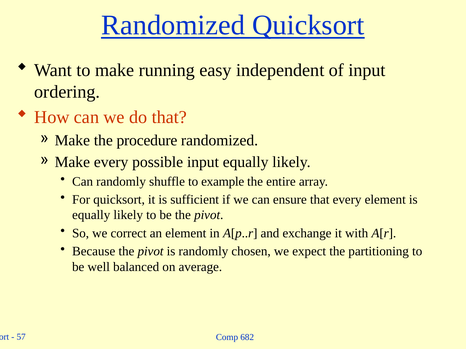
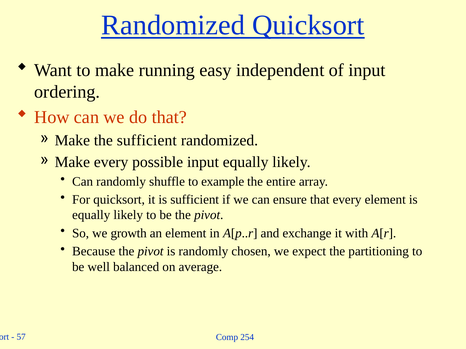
the procedure: procedure -> sufficient (147, 140)
correct: correct -> growth (129, 233)
682: 682 -> 254 (247, 338)
